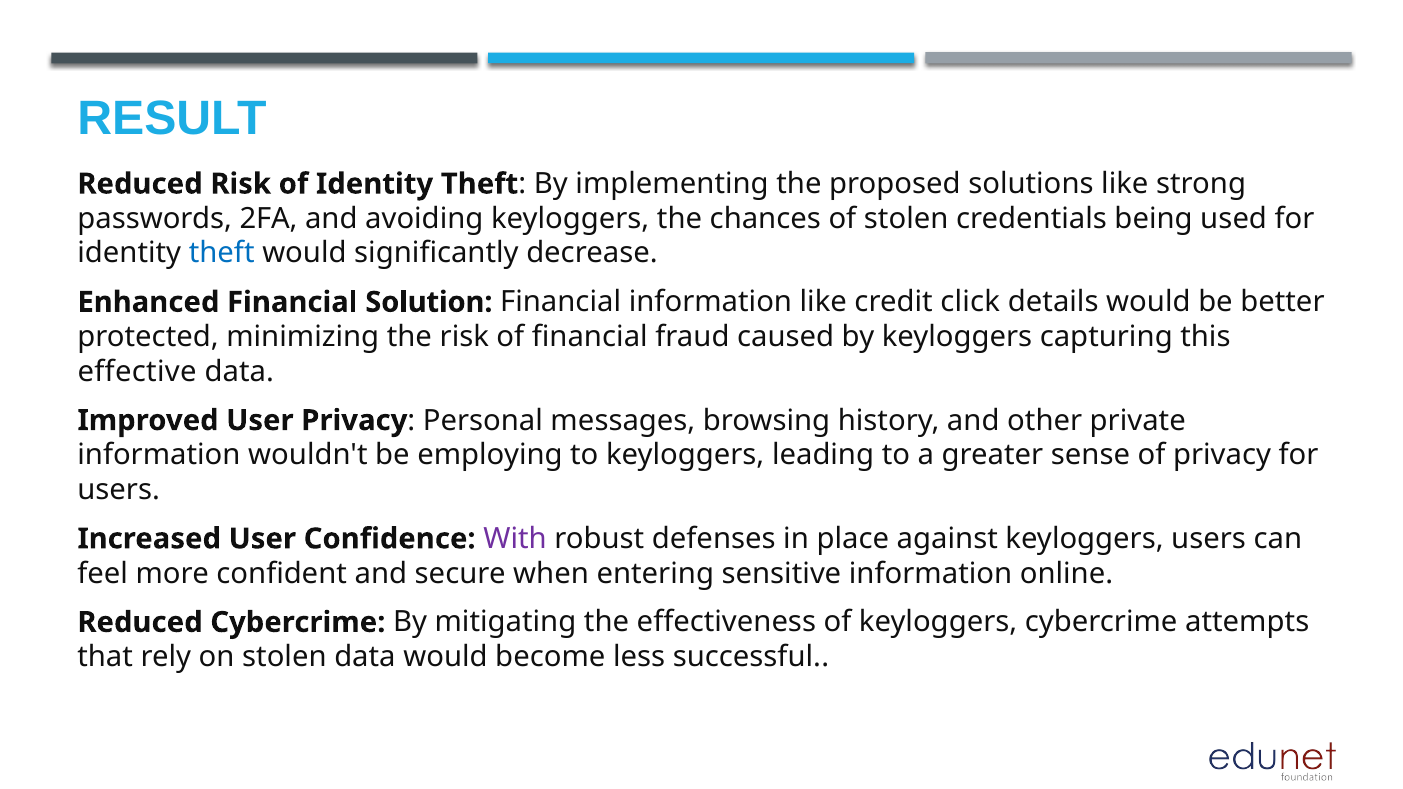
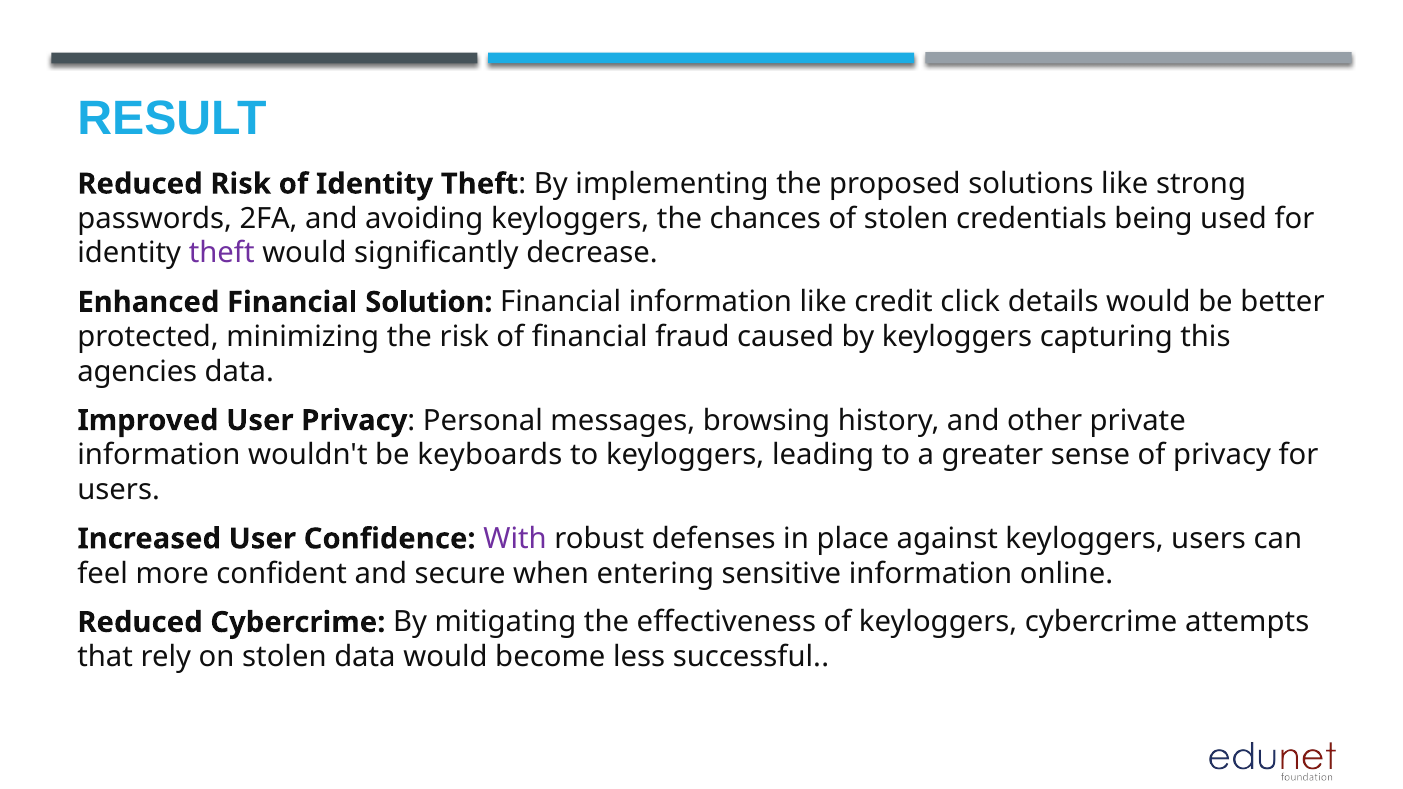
theft colour: blue -> purple (222, 253)
effective: effective -> agencies (137, 372)
employing: employing -> keyboards (490, 455)
